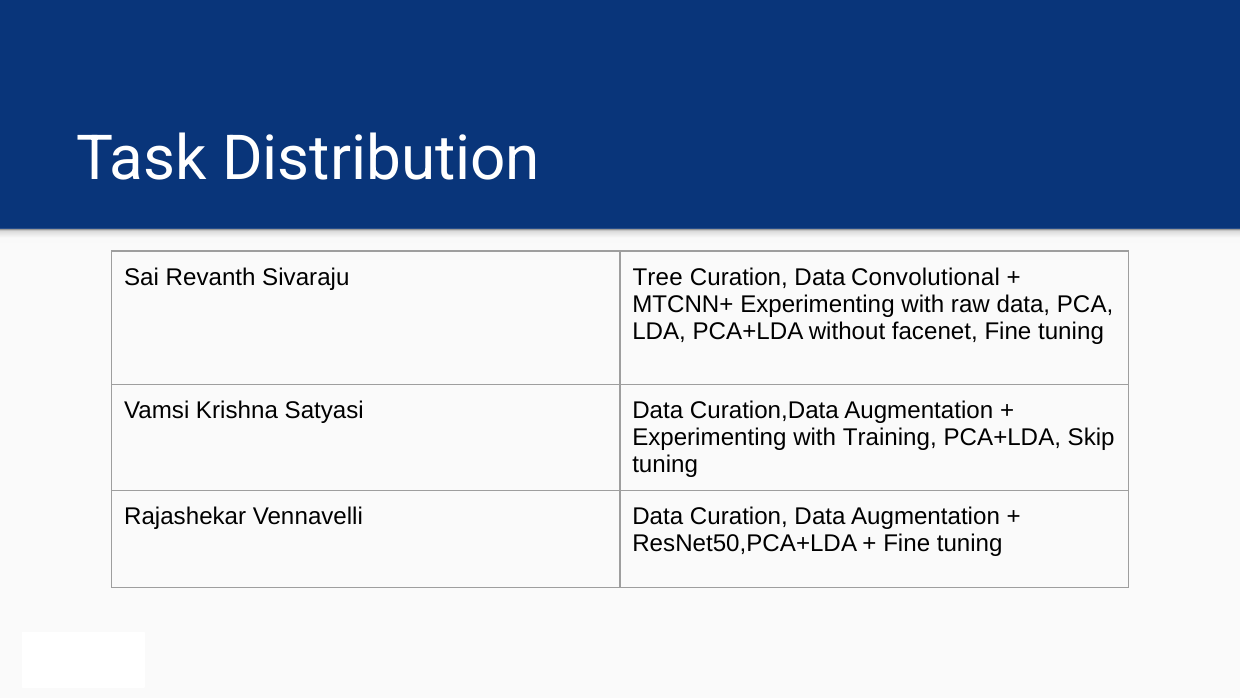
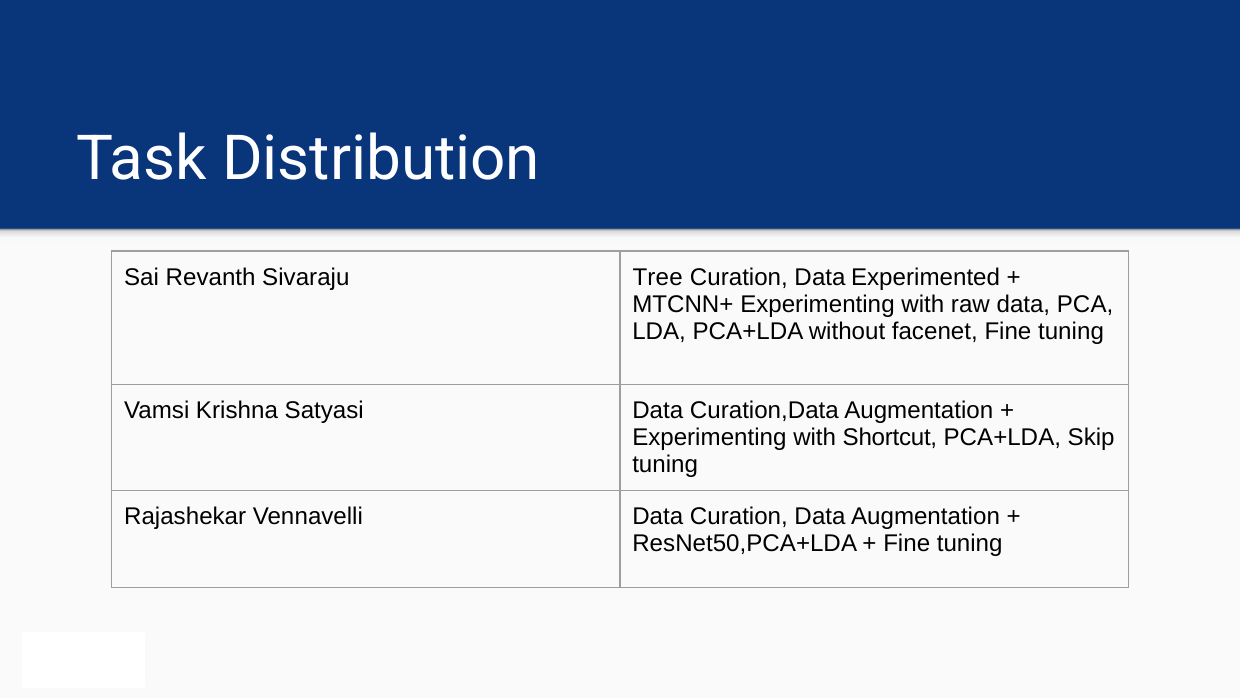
Convolutional: Convolutional -> Experimented (926, 277)
Training: Training -> Shortcut (890, 437)
